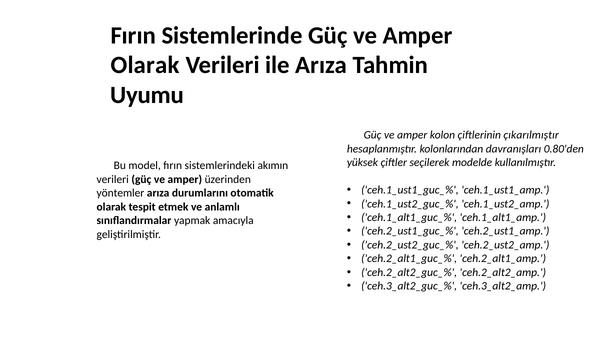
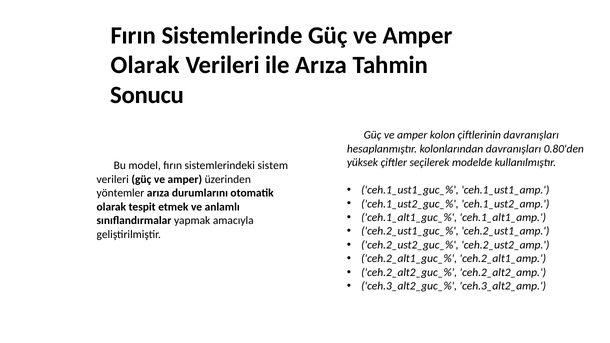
Uyumu: Uyumu -> Sonucu (147, 95)
çiftlerinin çıkarılmıştır: çıkarılmıştır -> davranışları (531, 135)
akımın: akımın -> sistem (273, 166)
